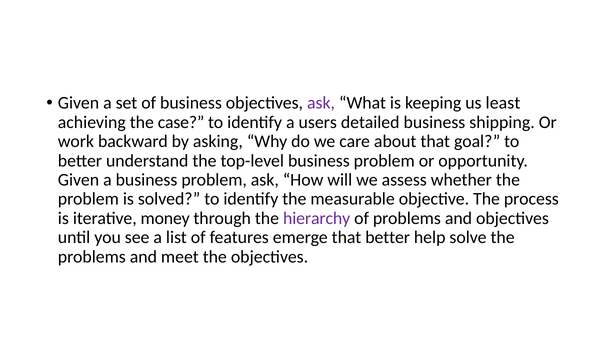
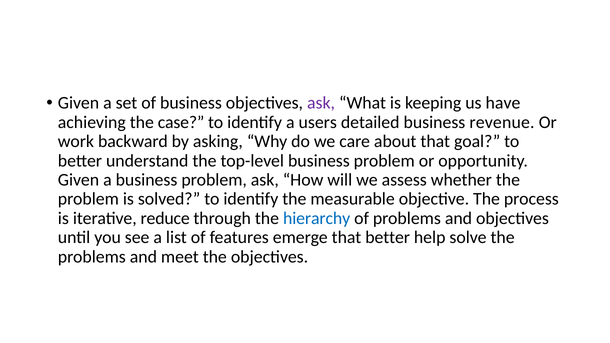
least: least -> have (503, 103)
shipping: shipping -> revenue (502, 122)
money: money -> reduce (165, 218)
hierarchy colour: purple -> blue (317, 218)
